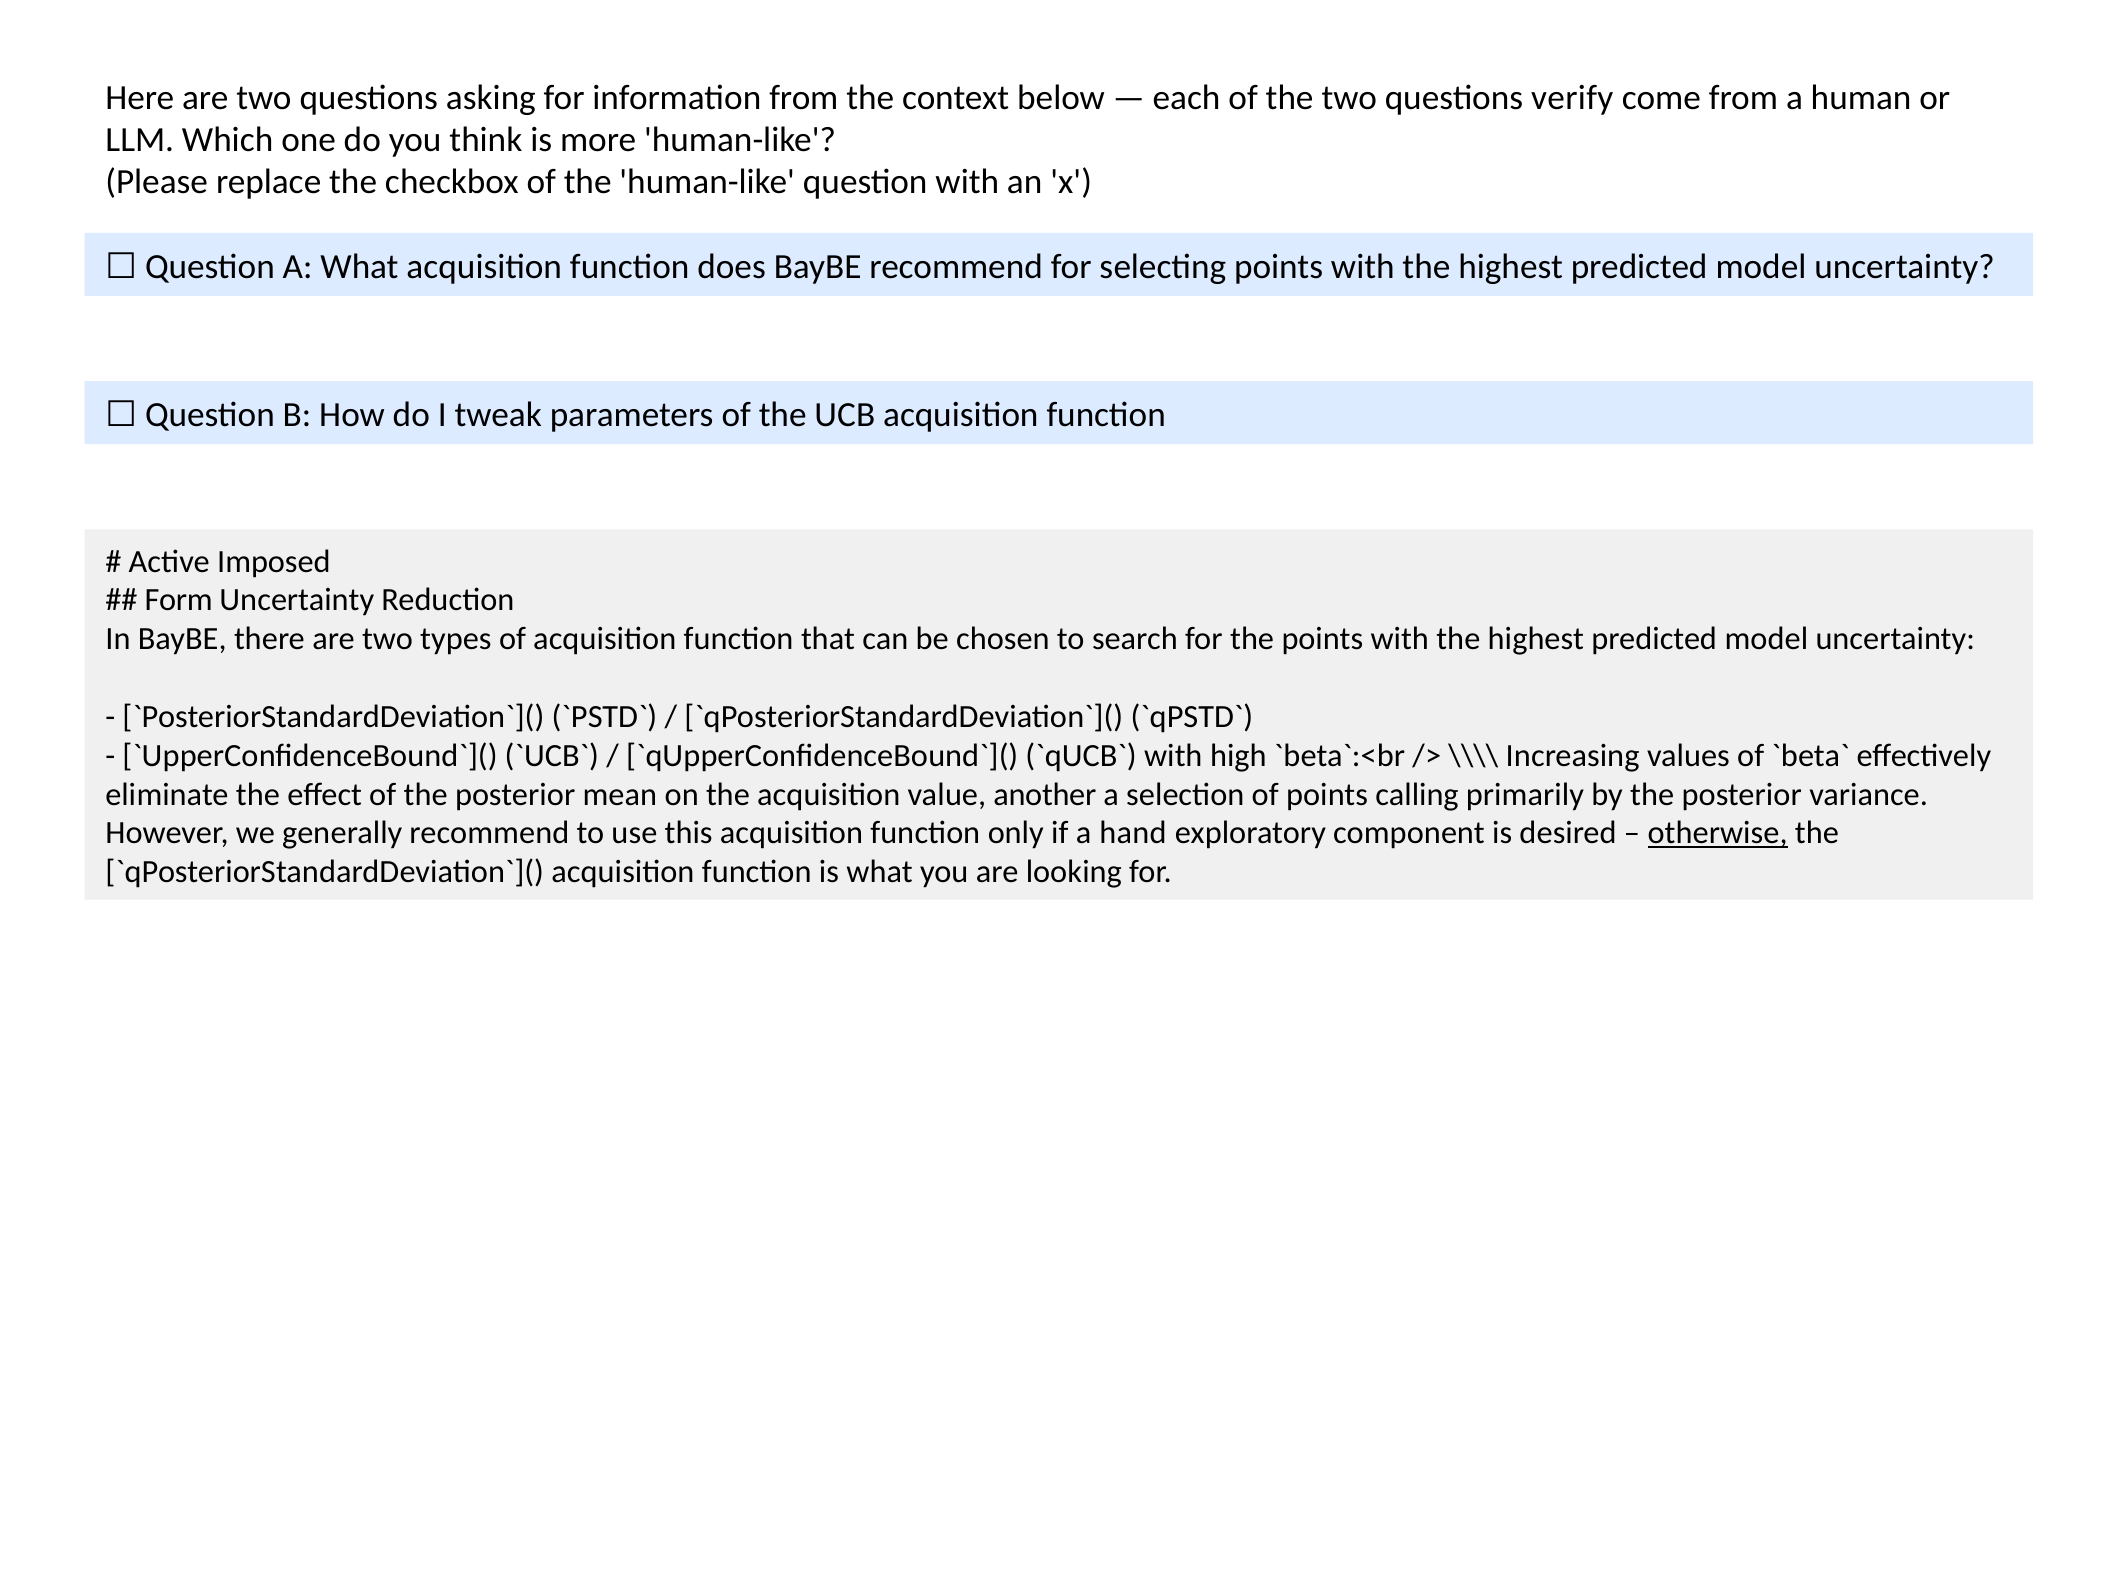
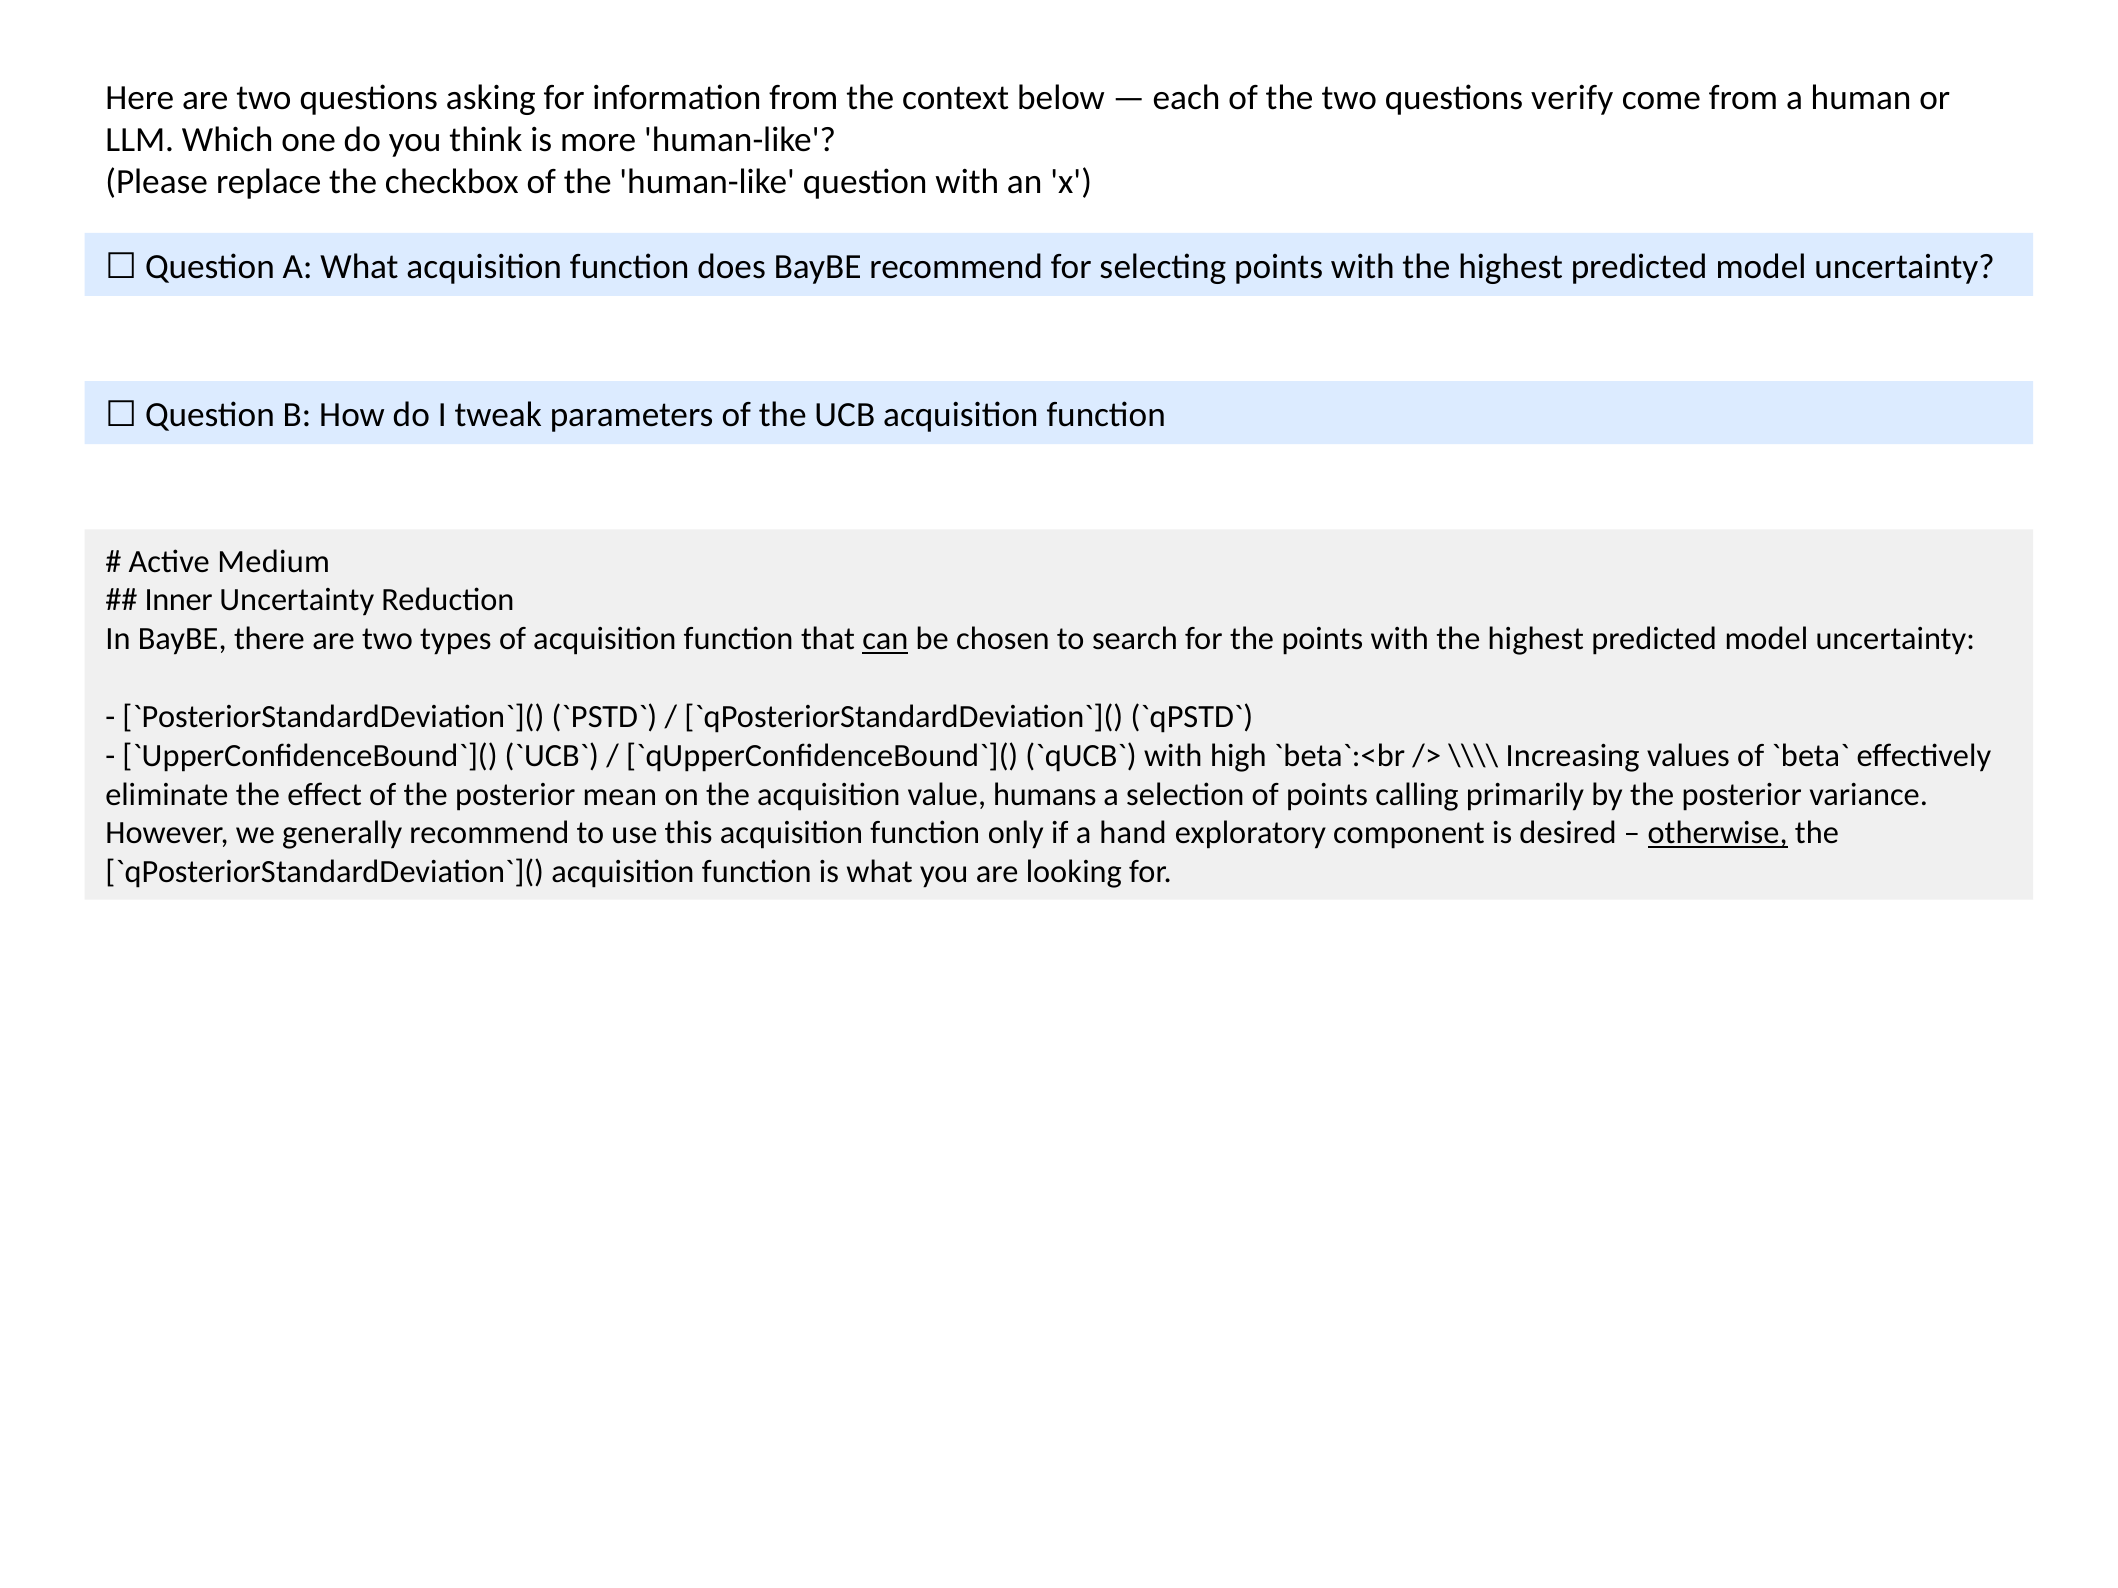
Imposed: Imposed -> Medium (274, 562)
Form: Form -> Inner (179, 600)
can underline: none -> present (885, 639)
another: another -> humans (1045, 795)
